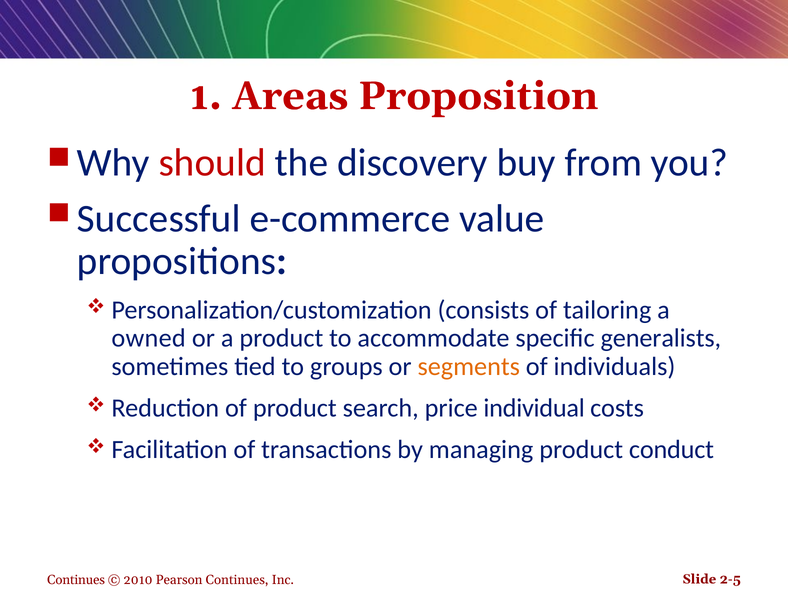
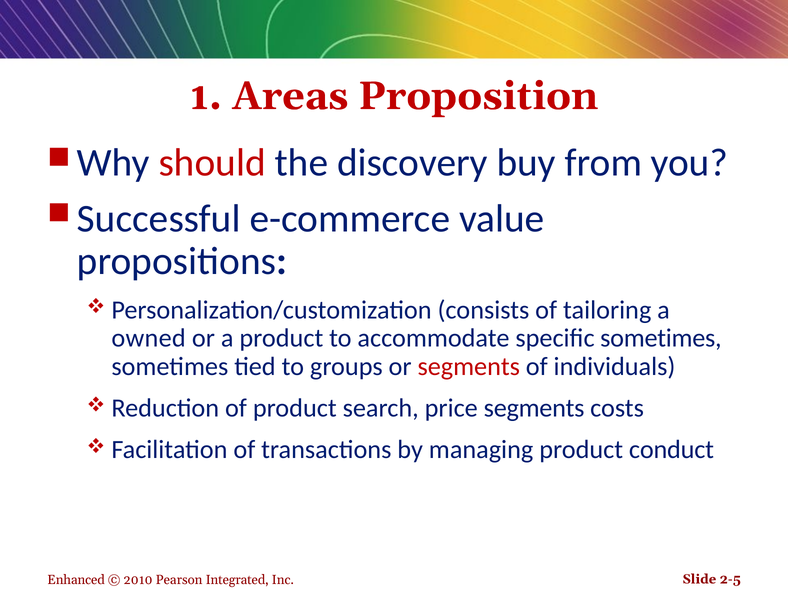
specific generalists: generalists -> sometimes (661, 338)
segments colour: orange -> red (469, 367)
price individual: individual -> segments (534, 408)
Continues: Continues -> Enhanced (76, 580)
Pearson Continues: Continues -> Integrated (237, 580)
